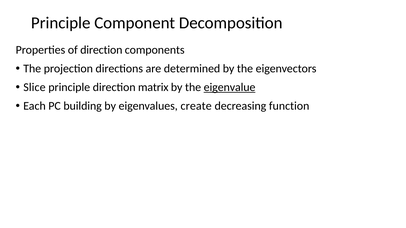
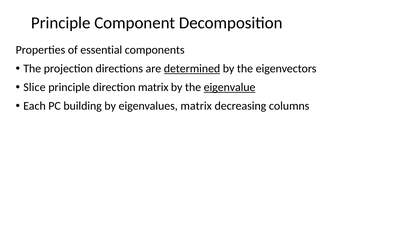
of direction: direction -> essential (101, 50)
determined underline: none -> present (192, 69)
eigenvalues create: create -> matrix (196, 106)
function: function -> columns (289, 106)
